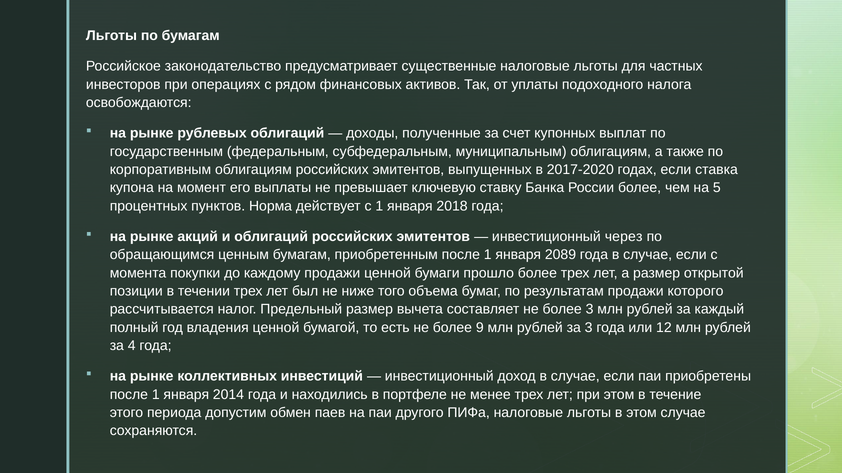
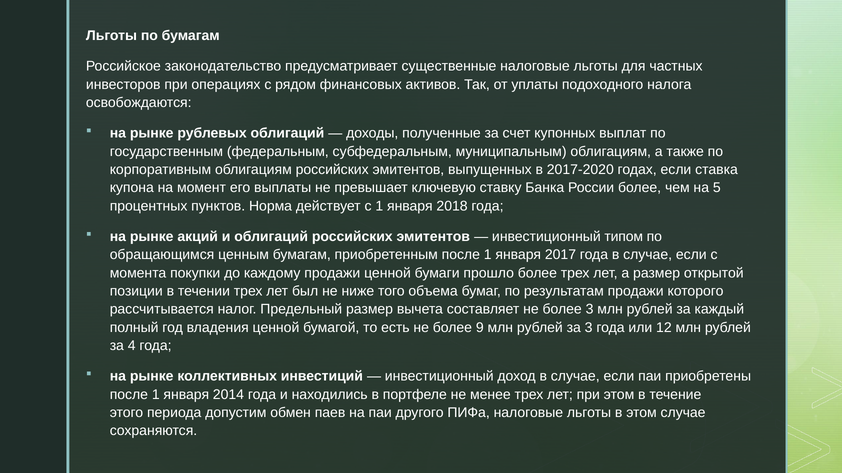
через: через -> типом (624, 237)
2089: 2089 -> 2017 (560, 255)
